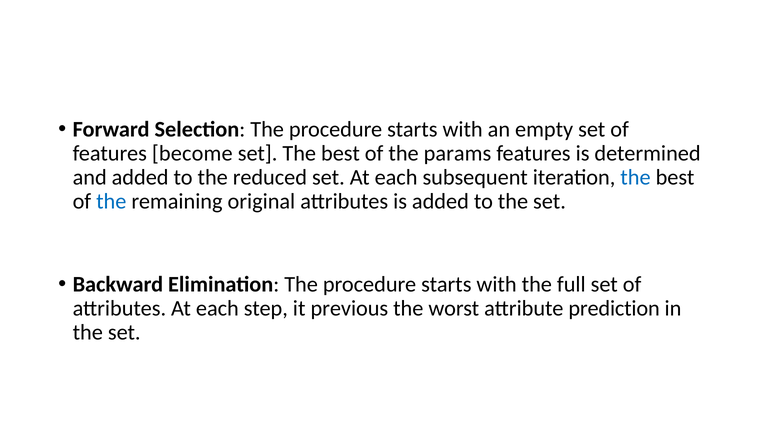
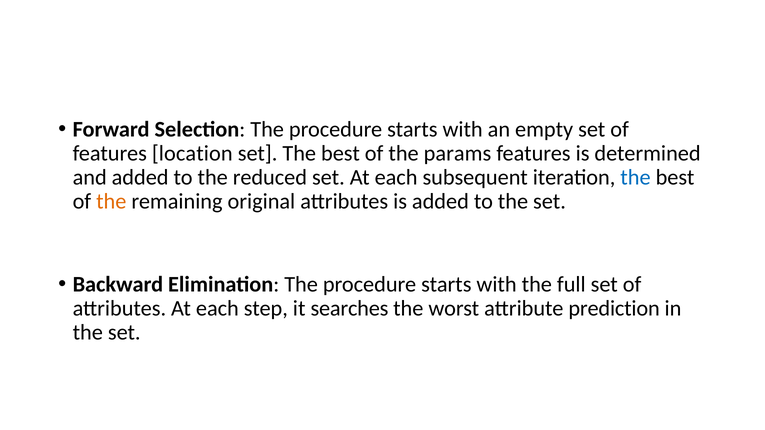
become: become -> location (192, 153)
the colour: blue -> orange (111, 202)
previous: previous -> searches (349, 309)
